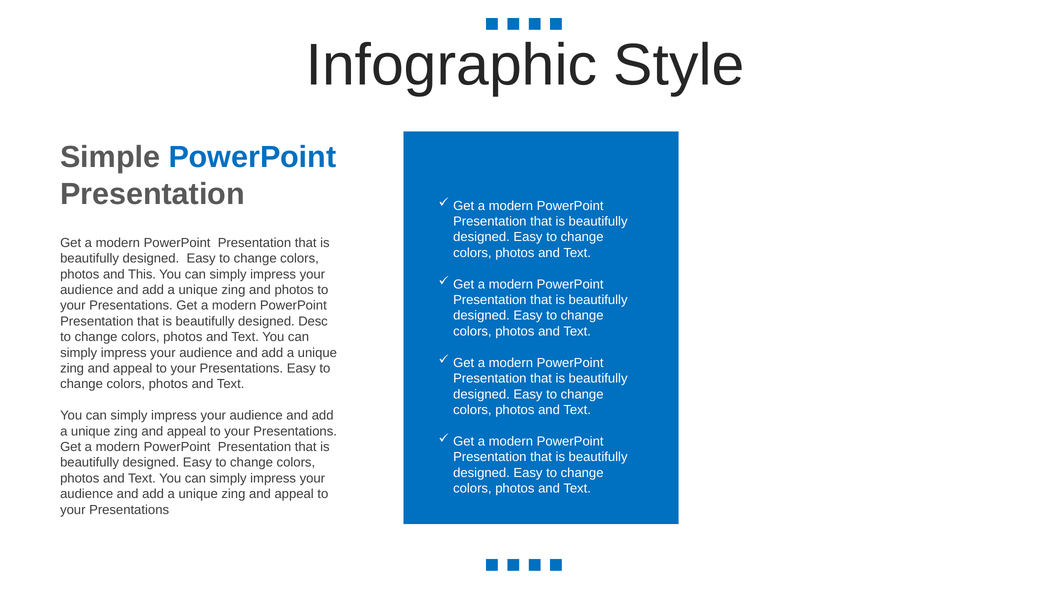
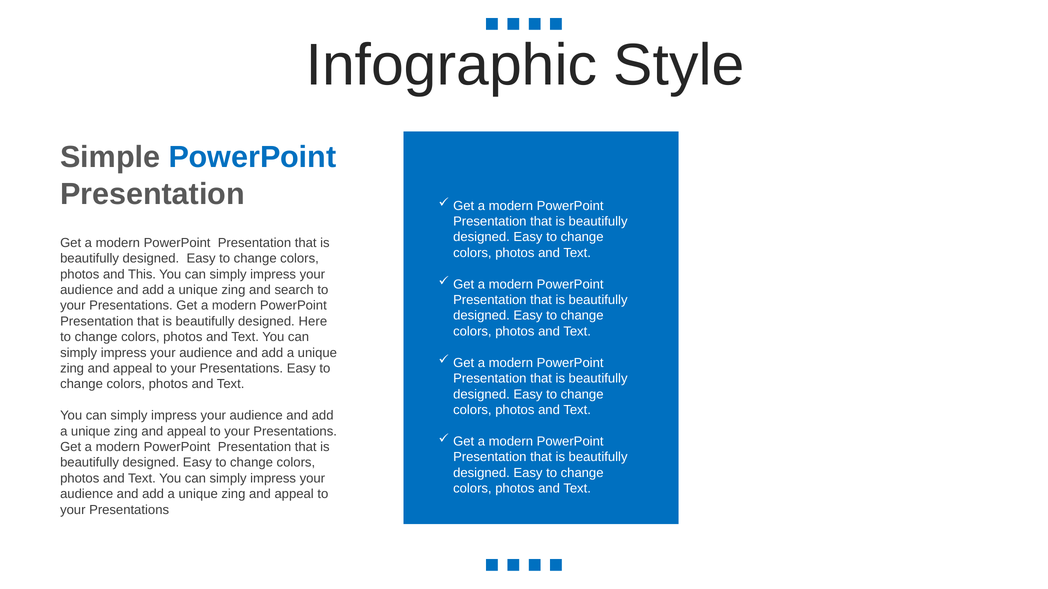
and photos: photos -> search (294, 290)
Desc: Desc -> Here (313, 322)
